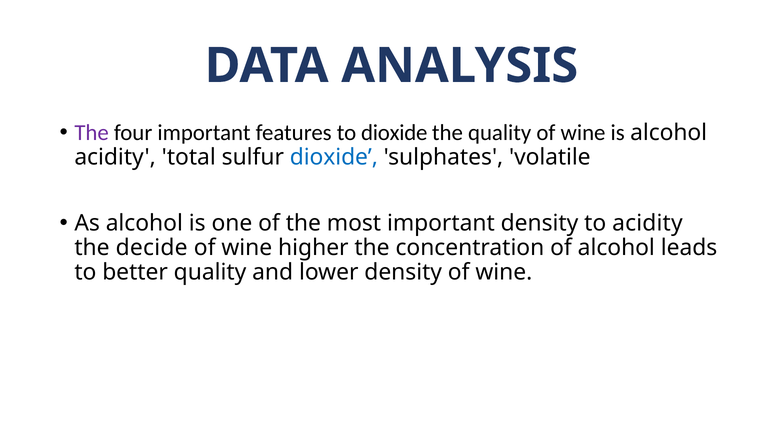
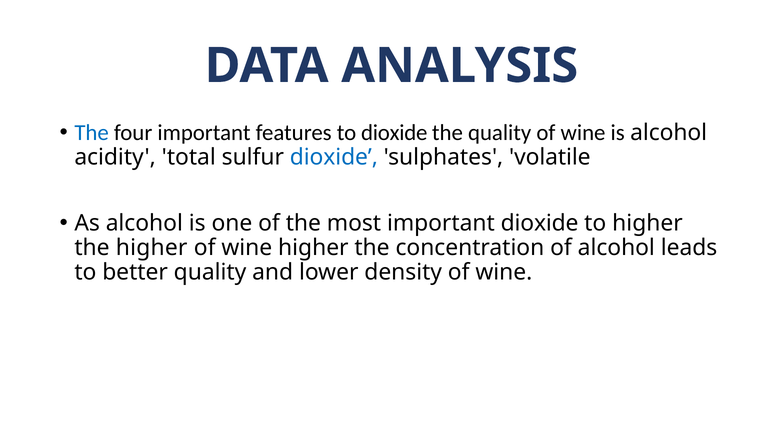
The colour: purple -> blue (92, 132)
important density: density -> dioxide (540, 223)
to acidity: acidity -> higher (647, 223)
the decide: decide -> higher (152, 247)
